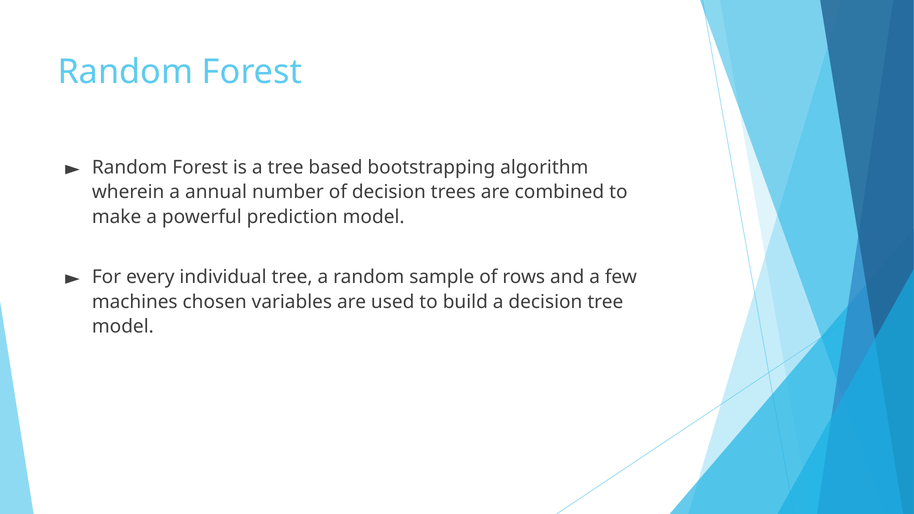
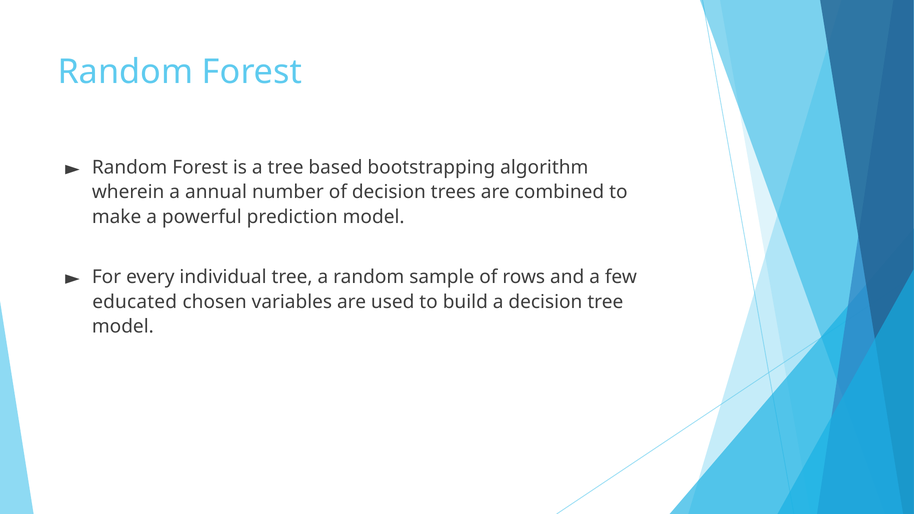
machines: machines -> educated (135, 302)
